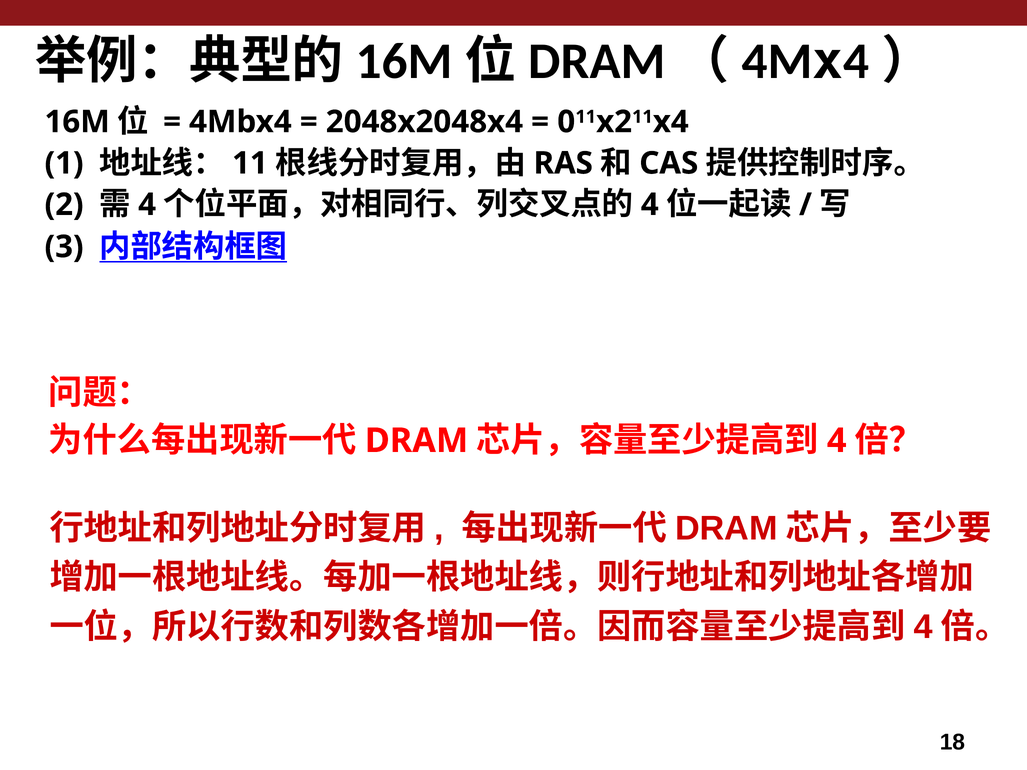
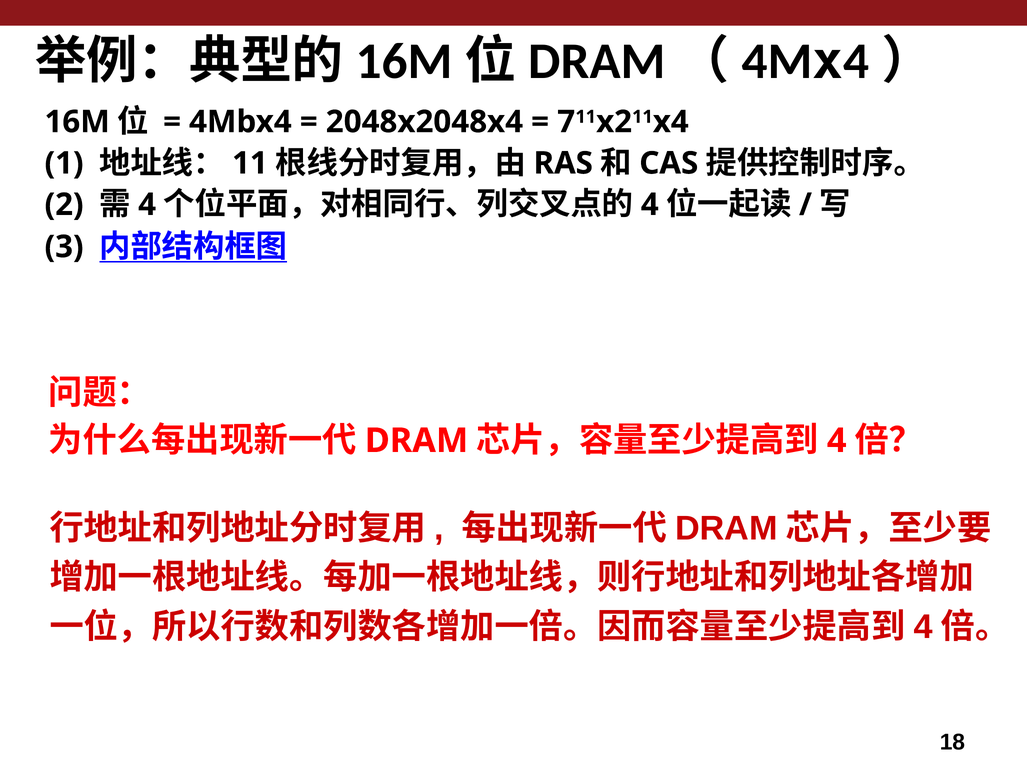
0: 0 -> 7 (566, 122)
